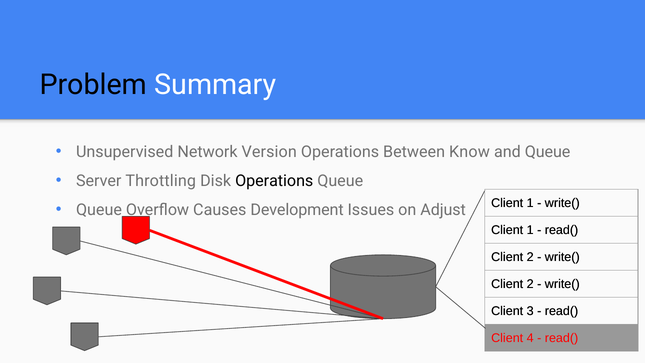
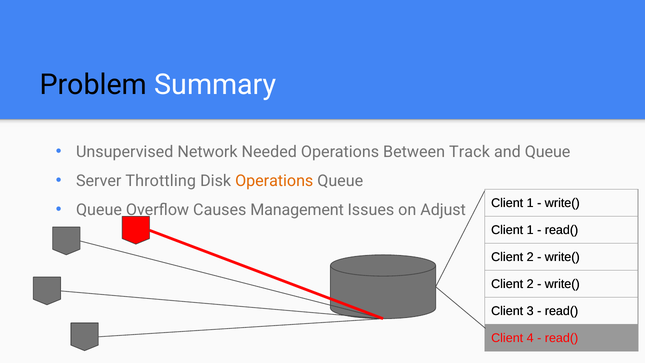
Version: Version -> Needed (269, 152)
Know: Know -> Track (469, 152)
Operations colour: black -> orange (274, 181)
Development: Development -> Management (297, 210)
